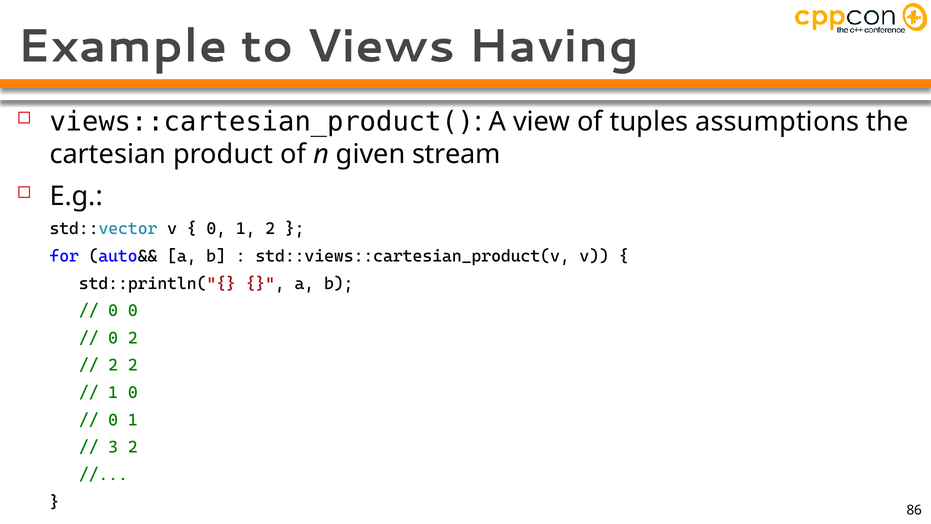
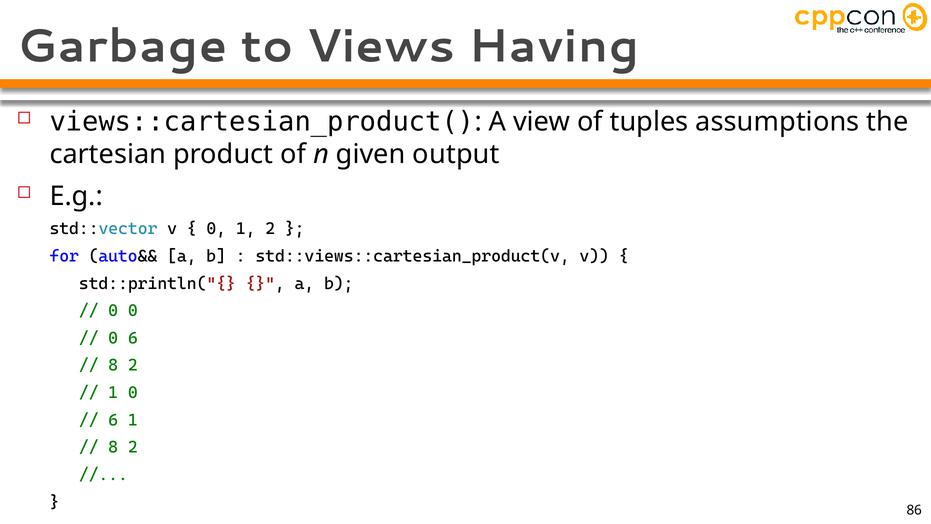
Example: Example -> Garbage (122, 46)
stream: stream -> output (456, 154)
0 2: 2 -> 6 (133, 338)
2: 2 -> 8 (113, 365)
0: 0 -> 6 (113, 420)
3: 3 -> 8 (113, 447)
